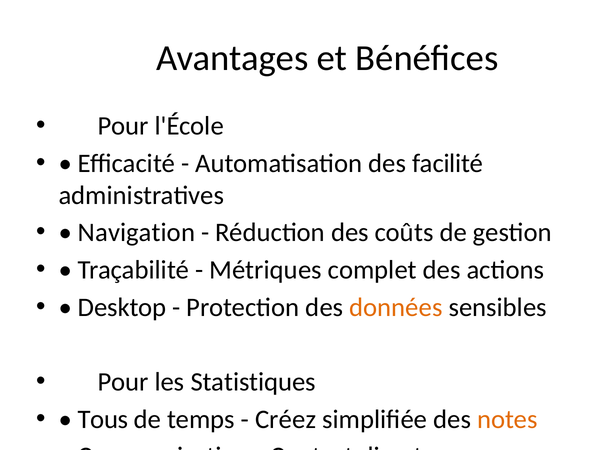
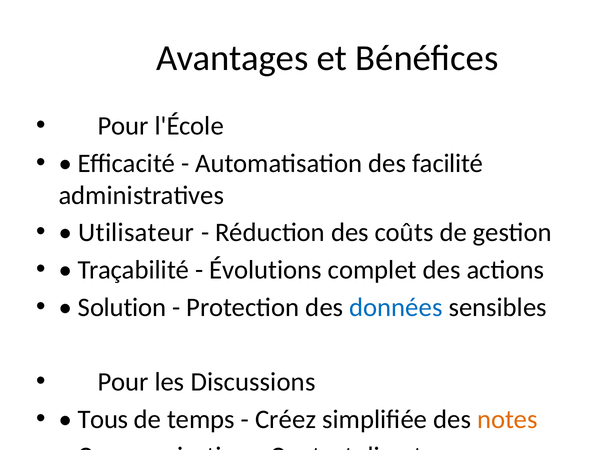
Navigation: Navigation -> Utilisateur (136, 233)
Métriques: Métriques -> Évolutions (266, 270)
Desktop: Desktop -> Solution (122, 308)
données colour: orange -> blue (396, 308)
Statistiques: Statistiques -> Discussions (253, 383)
